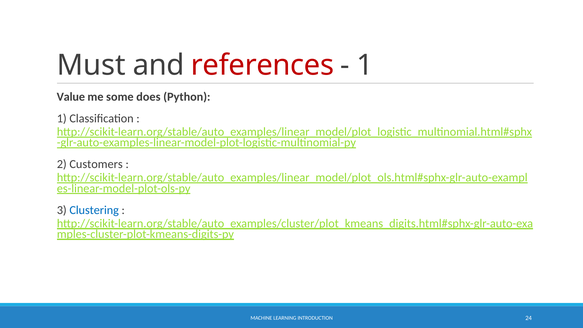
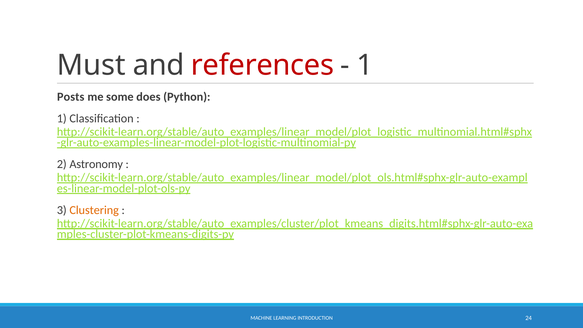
Value: Value -> Posts (71, 97)
Customers: Customers -> Astronomy (96, 164)
Clustering colour: blue -> orange (94, 210)
